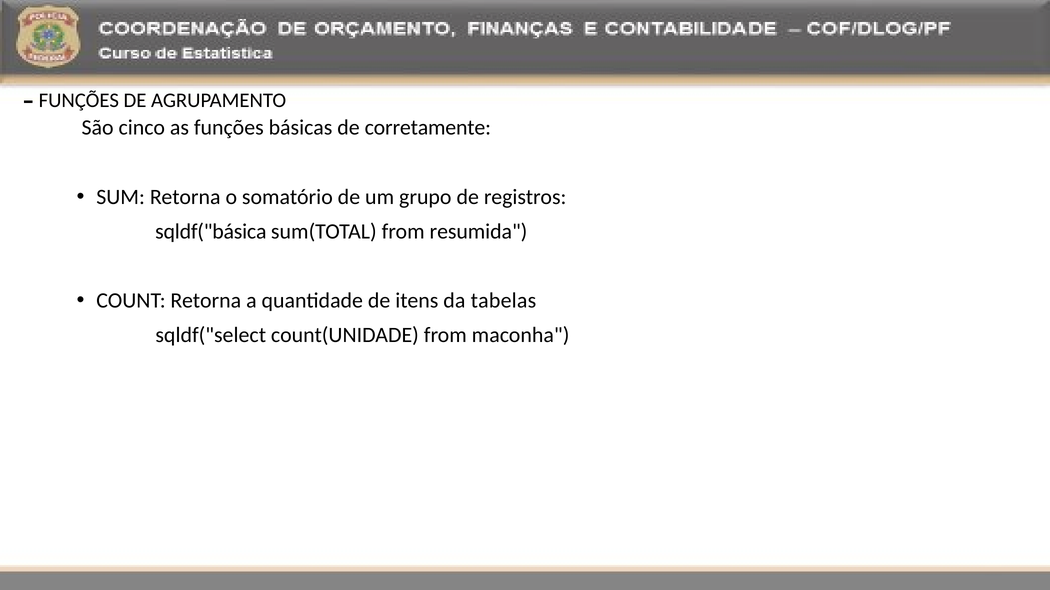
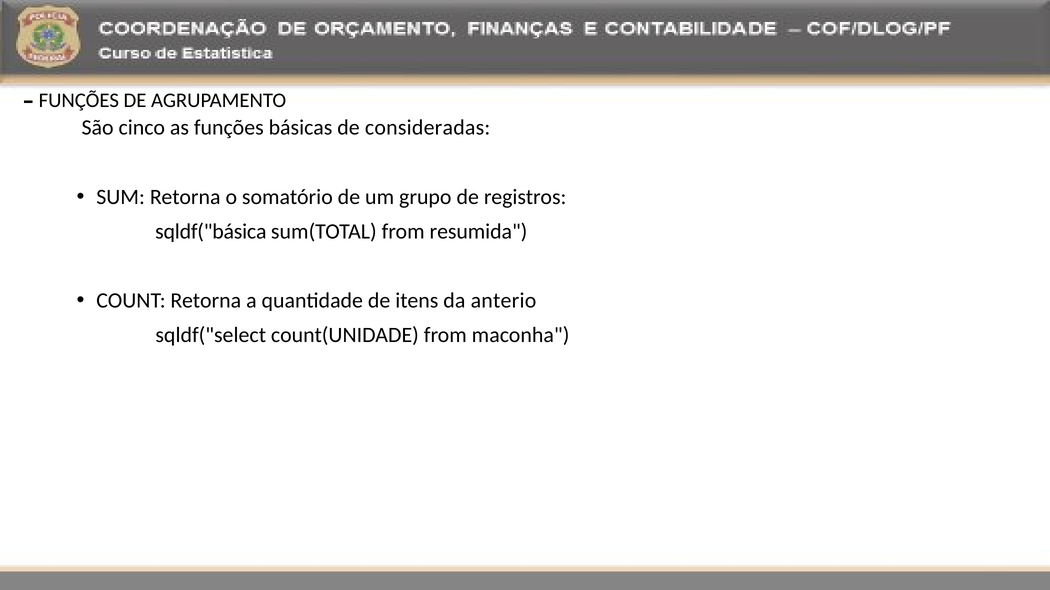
corretamente: corretamente -> consideradas (428, 128)
tabelas: tabelas -> anterio (503, 301)
